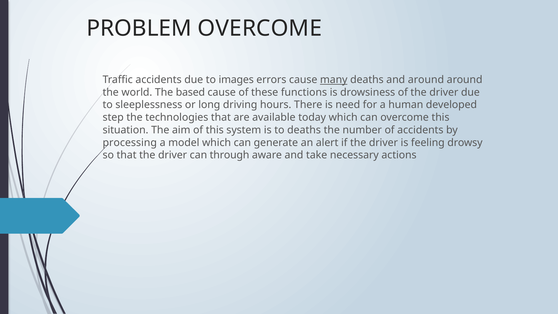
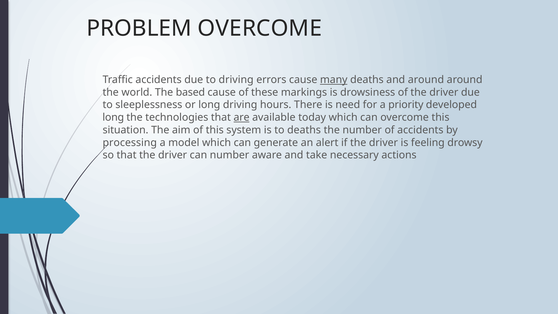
to images: images -> driving (236, 80)
functions: functions -> markings (304, 92)
human: human -> priority (406, 105)
step: step -> long (113, 117)
are underline: none -> present (242, 117)
can through: through -> number (229, 155)
